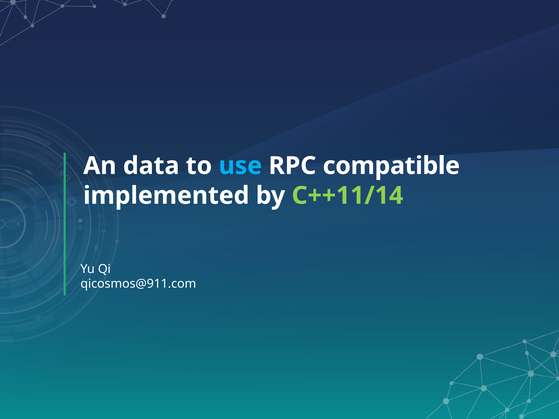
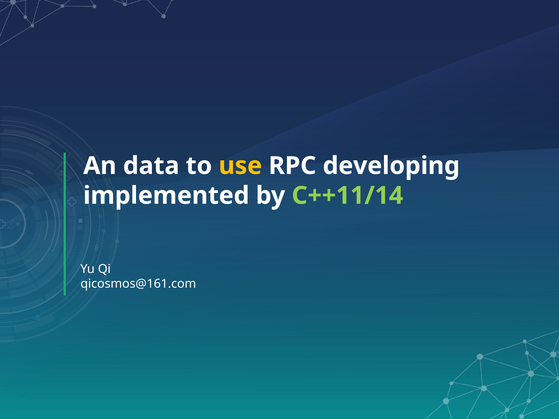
use colour: light blue -> yellow (240, 166)
compatible: compatible -> developing (391, 166)
qicosmos@911.com: qicosmos@911.com -> qicosmos@161.com (138, 284)
